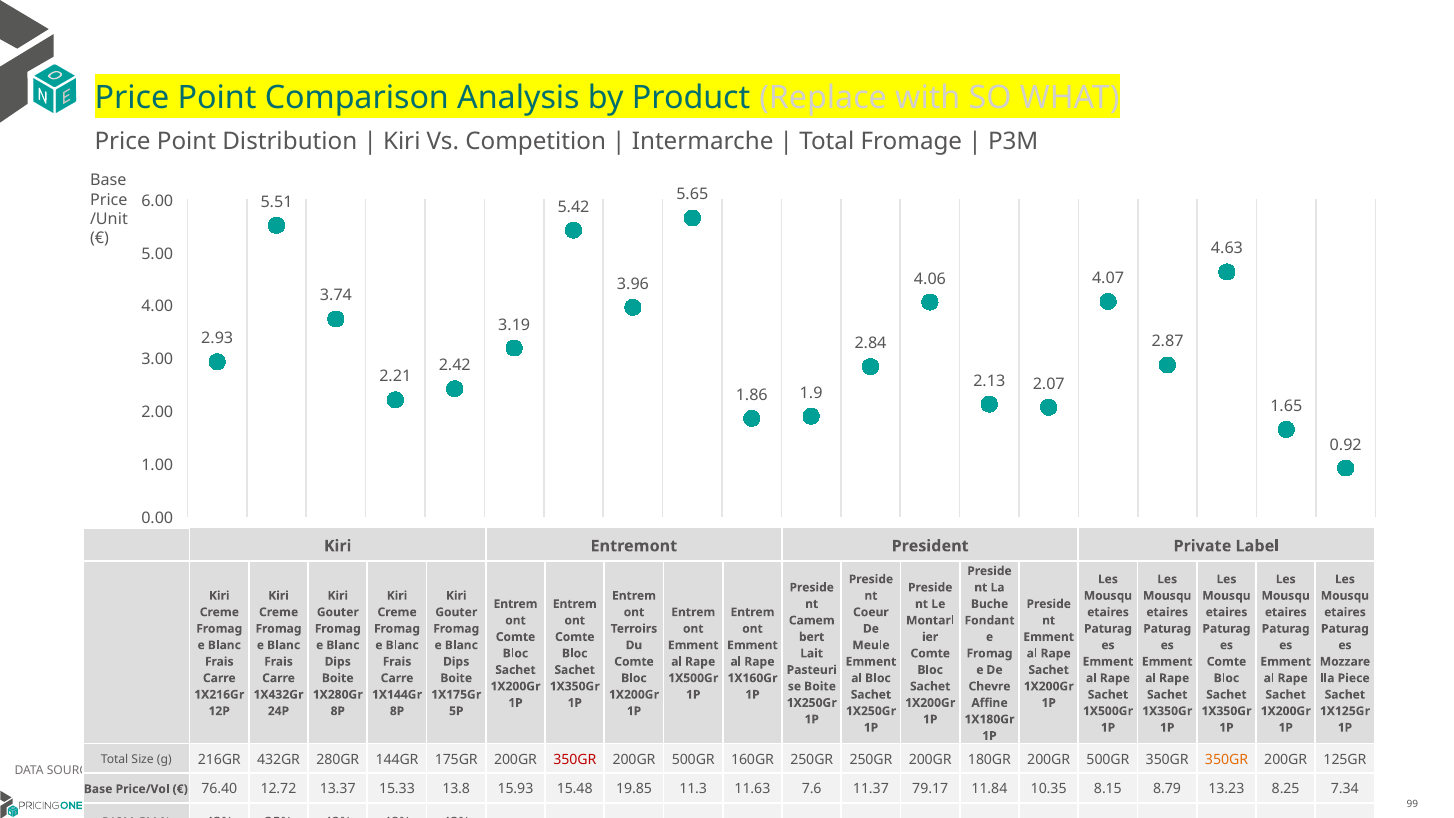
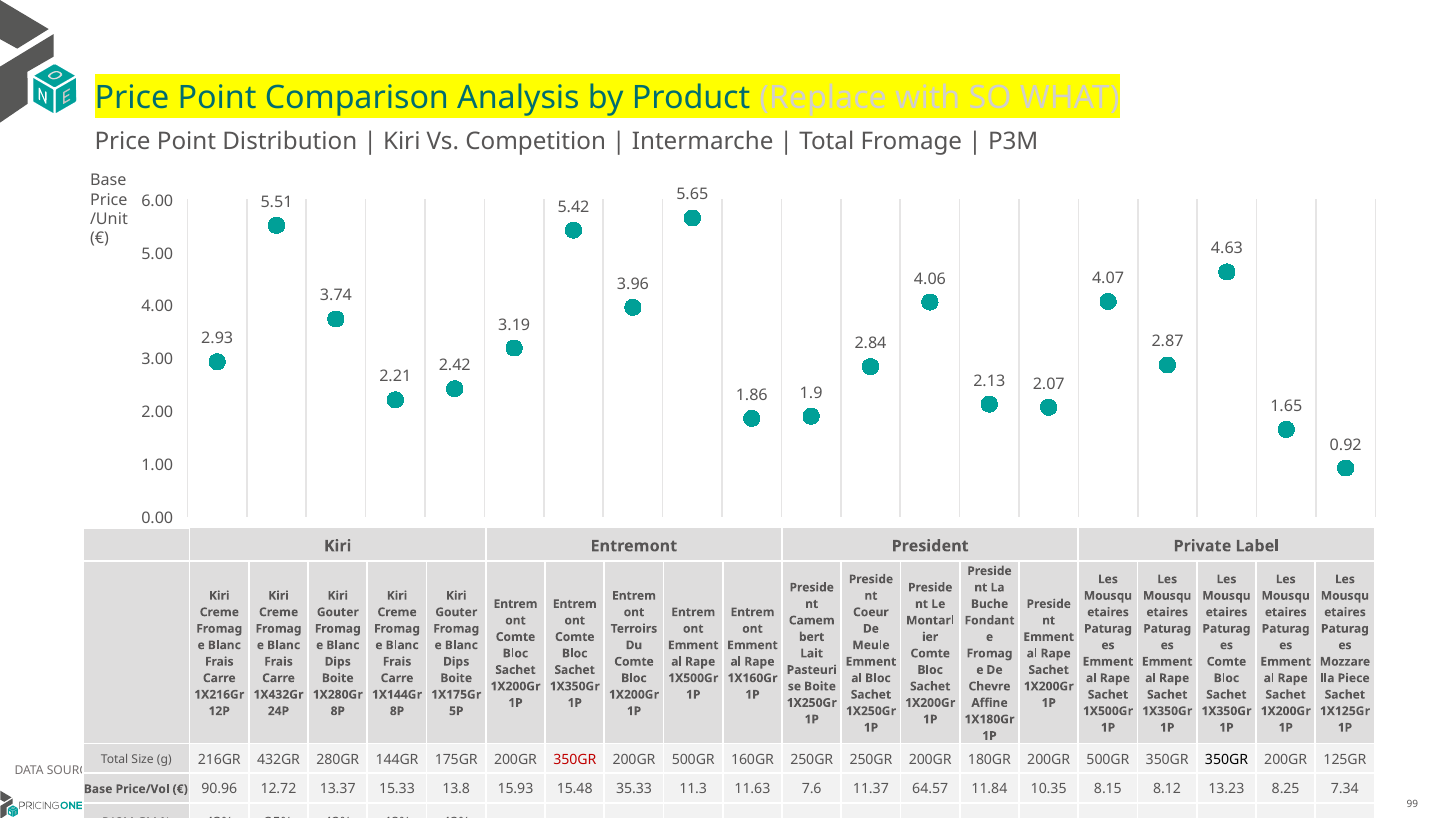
350GR colour: orange -> black (1227, 759)
76.40: 76.40 -> 90.96 (219, 789)
19.85: 19.85 -> 35.33 (634, 789)
79.17: 79.17 -> 64.57 (930, 789)
8.79: 8.79 -> 8.12 (1167, 789)
